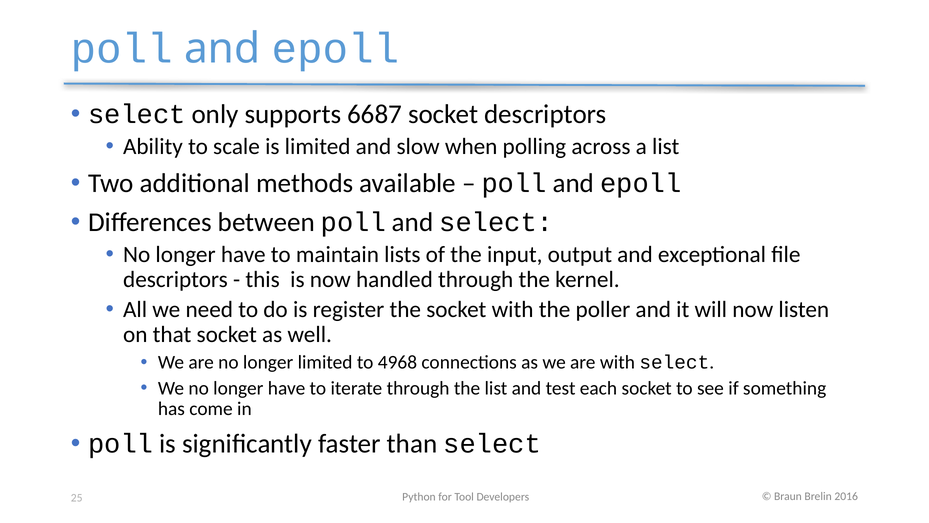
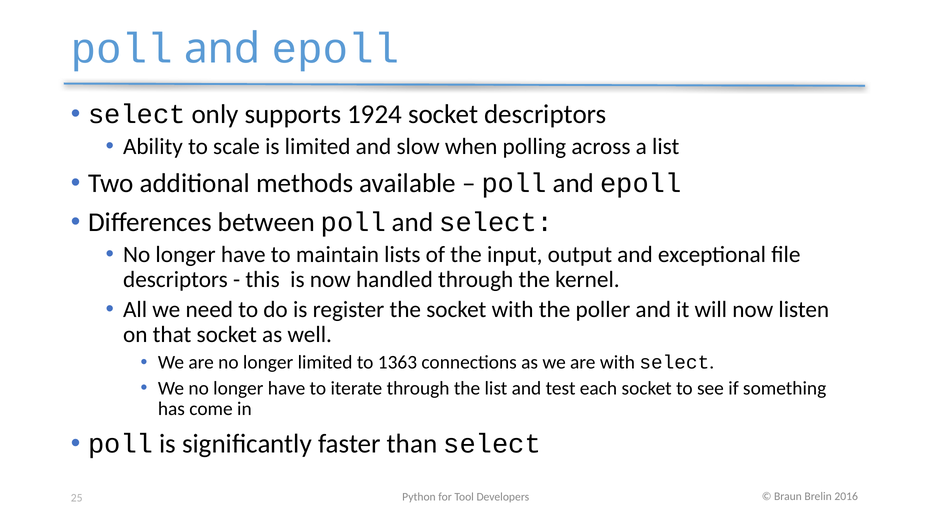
6687: 6687 -> 1924 (375, 114)
4968: 4968 -> 1363 (397, 362)
